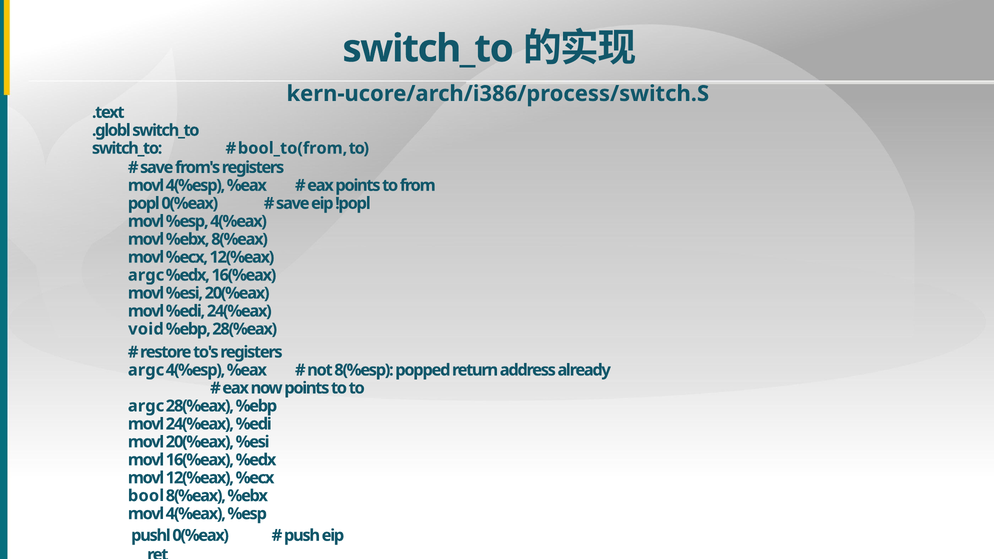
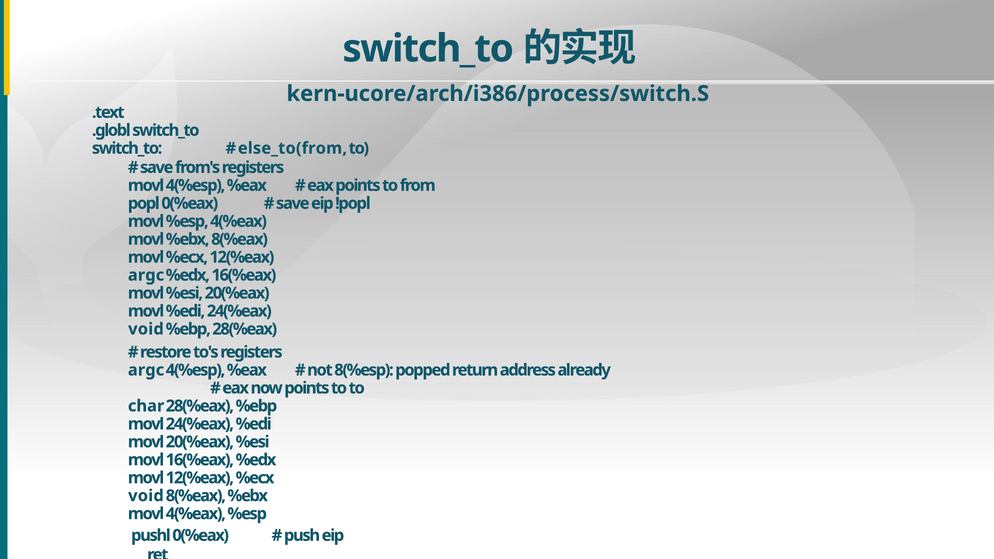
bool_to(from: bool_to(from -> else_to(from (292, 148)
argc: argc -> char (146, 406)
bool: bool -> void (146, 496)
